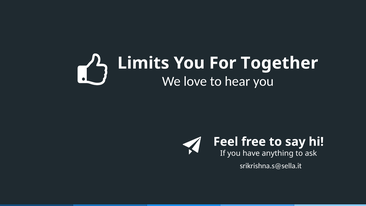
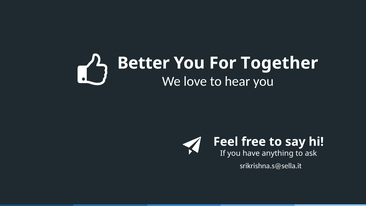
Limits: Limits -> Better (143, 63)
